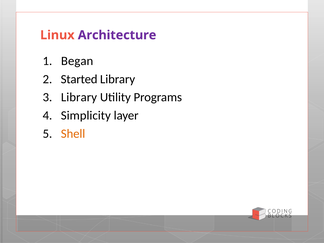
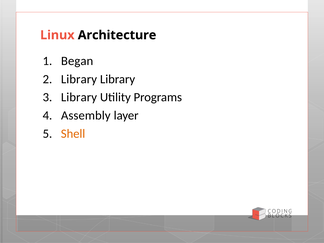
Architecture colour: purple -> black (117, 35)
Started: Started -> Library (79, 79)
Simplicity: Simplicity -> Assembly (86, 115)
